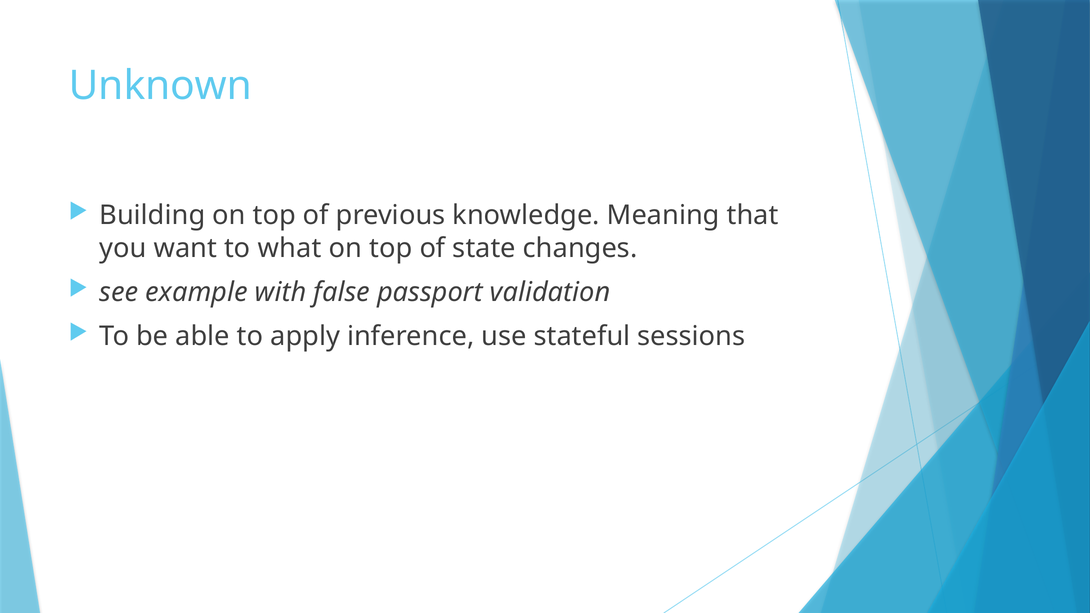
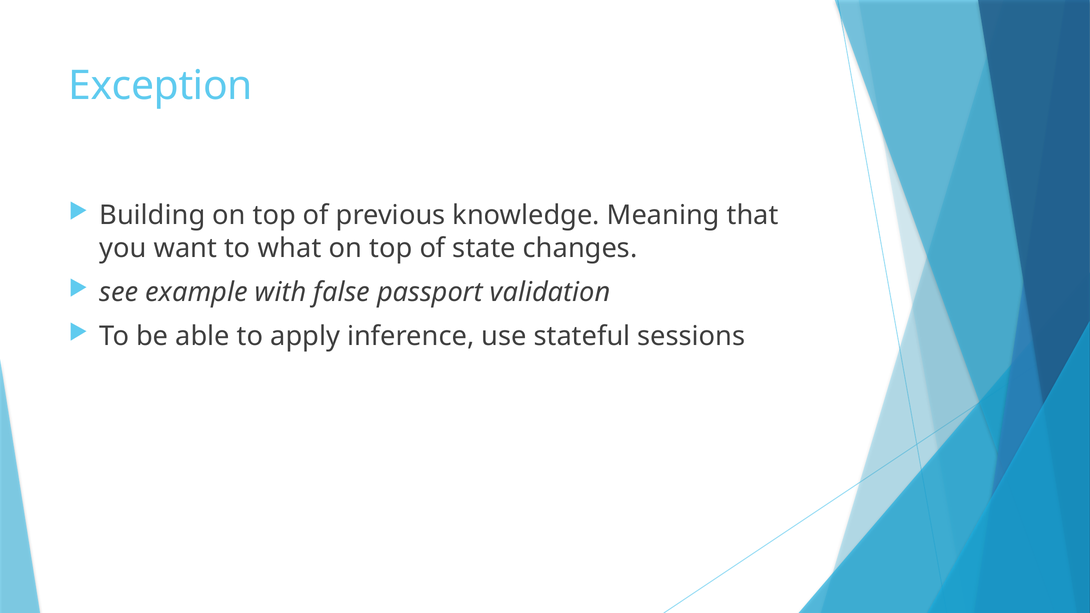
Unknown: Unknown -> Exception (161, 86)
